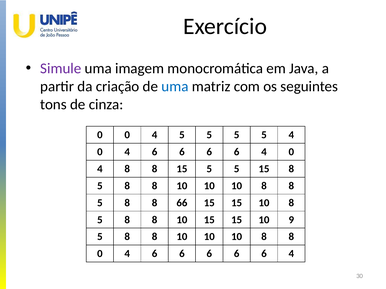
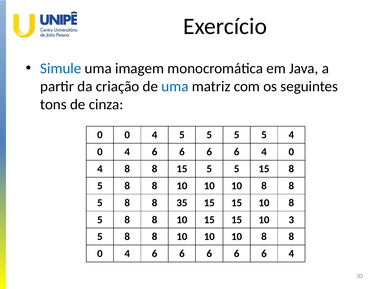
Simule colour: purple -> blue (61, 69)
66: 66 -> 35 (182, 203)
9: 9 -> 3 (291, 220)
